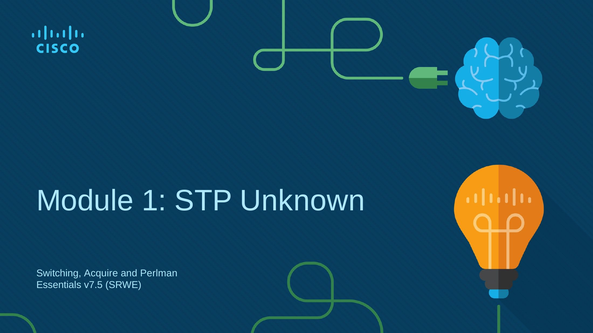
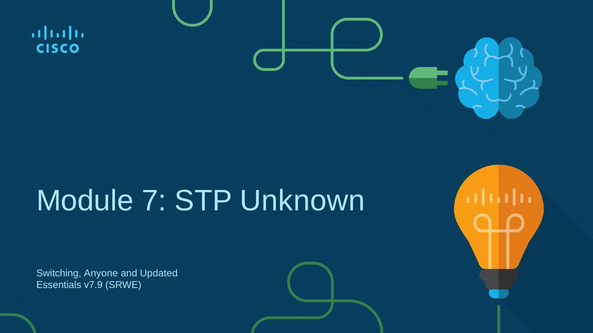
1: 1 -> 7 (154, 201)
Acquire: Acquire -> Anyone (101, 274)
Perlman: Perlman -> Updated (159, 274)
v7.5: v7.5 -> v7.9 (93, 285)
